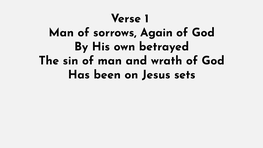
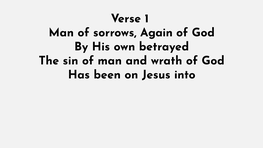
sets: sets -> into (185, 75)
